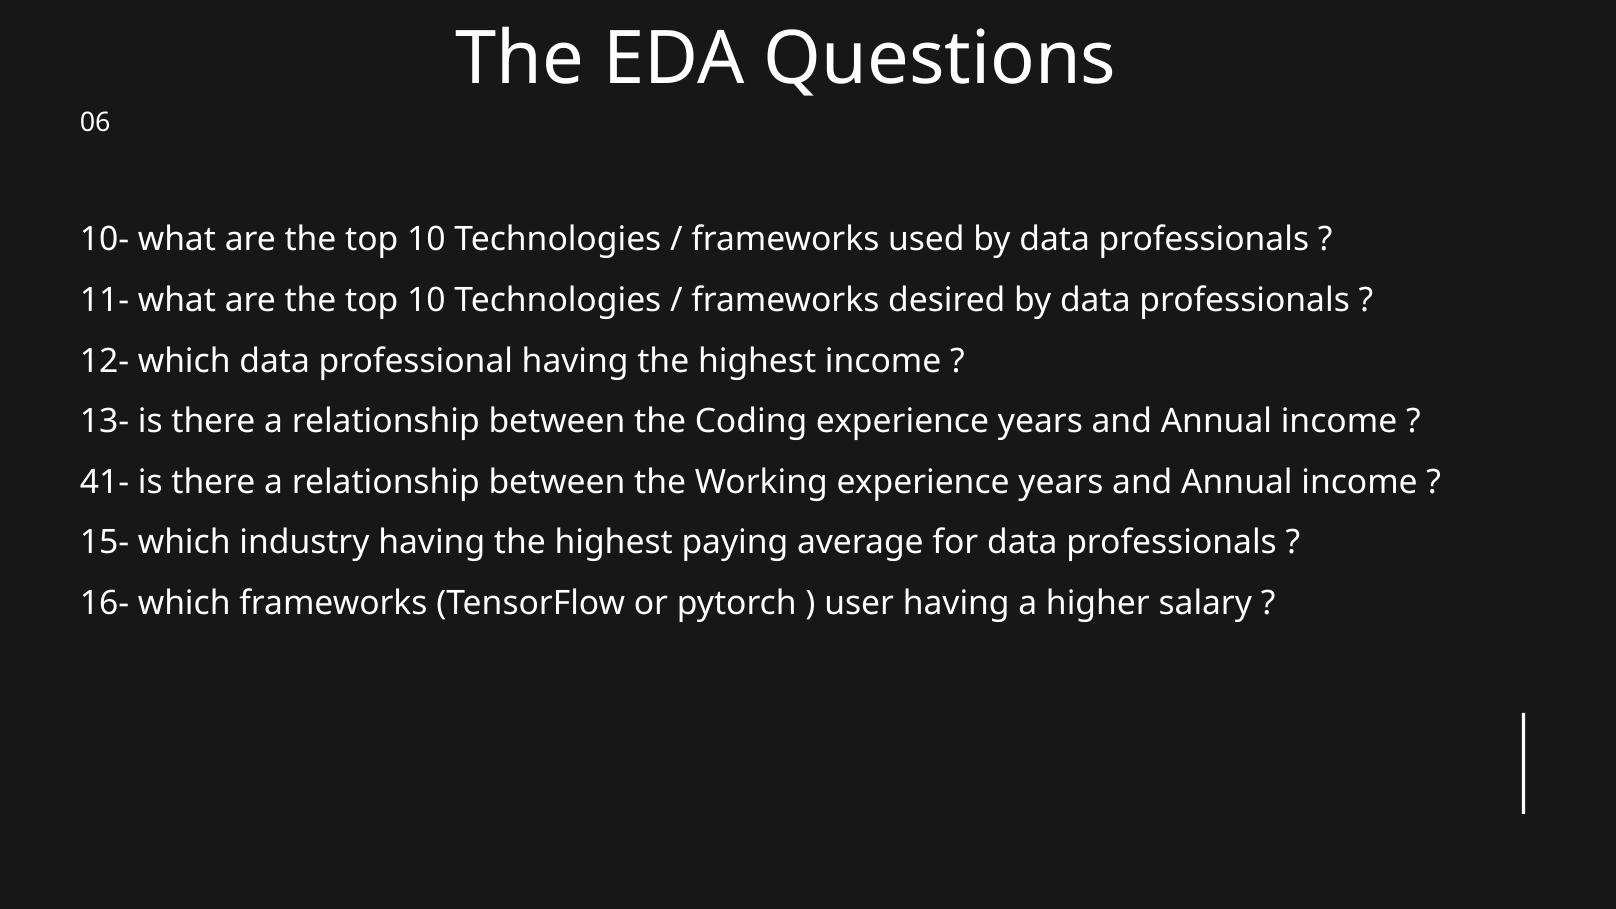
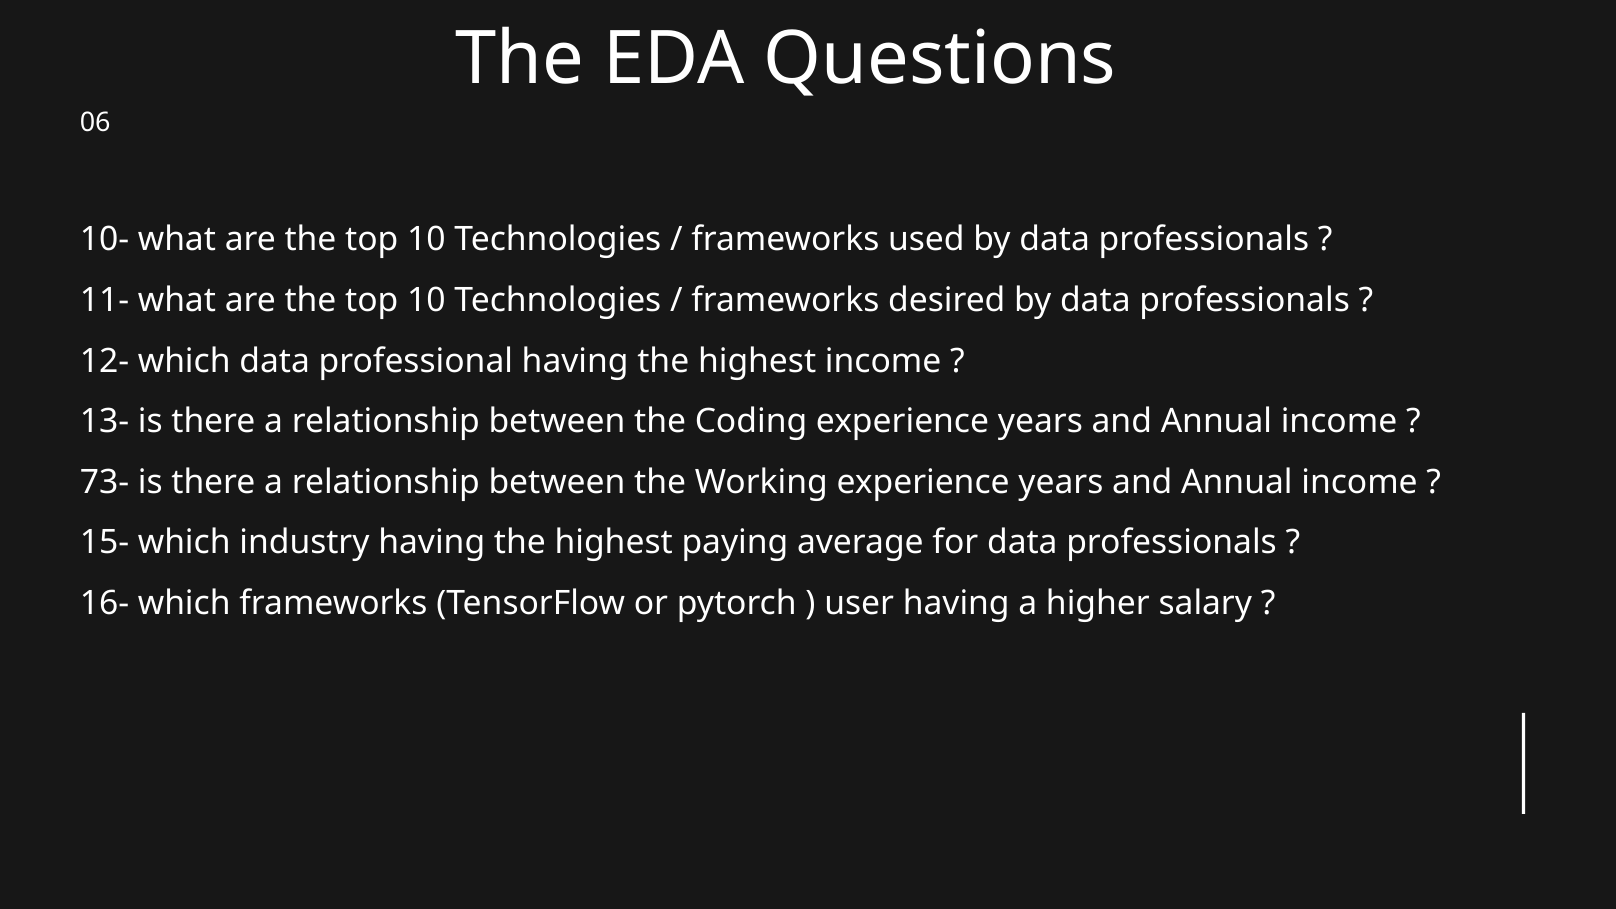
41-: 41- -> 73- (104, 482)
